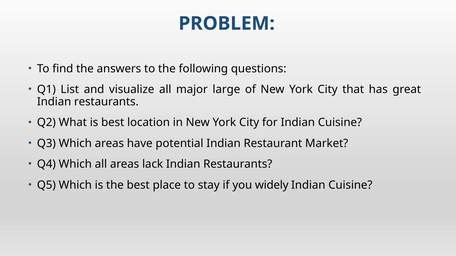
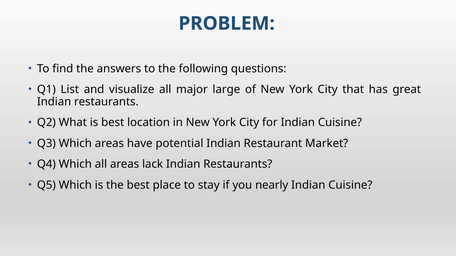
widely: widely -> nearly (272, 185)
